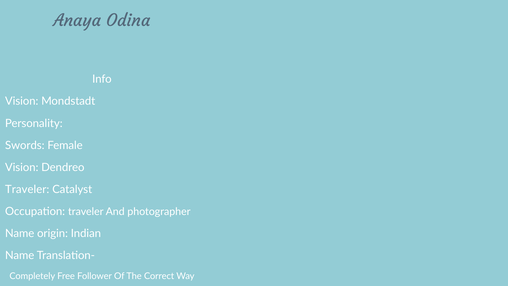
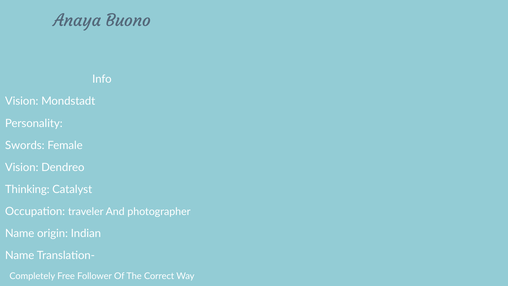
Odina: Odina -> Buono (128, 21)
Traveler: Traveler -> Thinking (27, 189)
